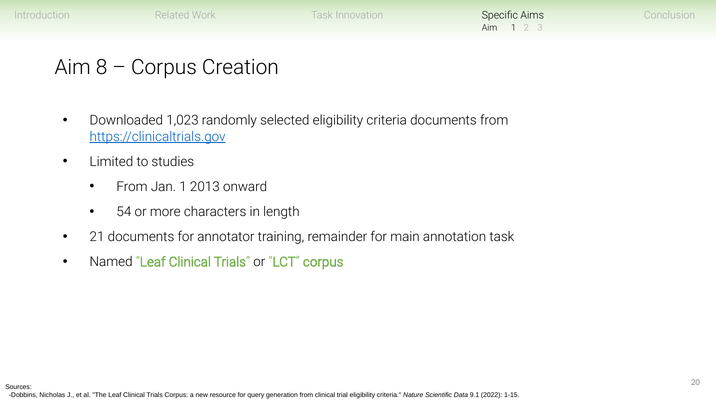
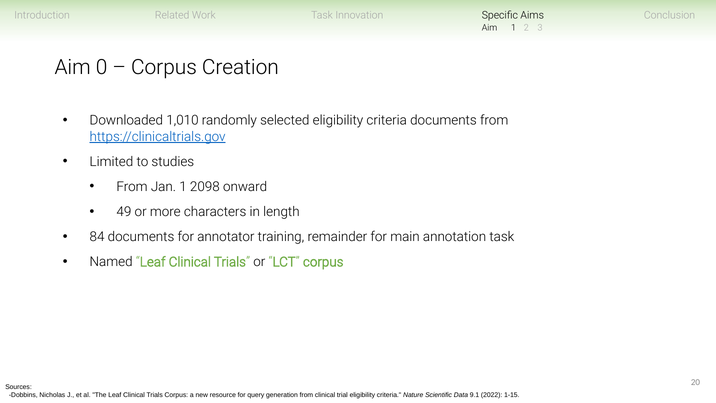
8: 8 -> 0 (102, 67)
1,023: 1,023 -> 1,010 (182, 120)
2013: 2013 -> 2098 (205, 187)
54: 54 -> 49 (124, 212)
21: 21 -> 84 (97, 237)
